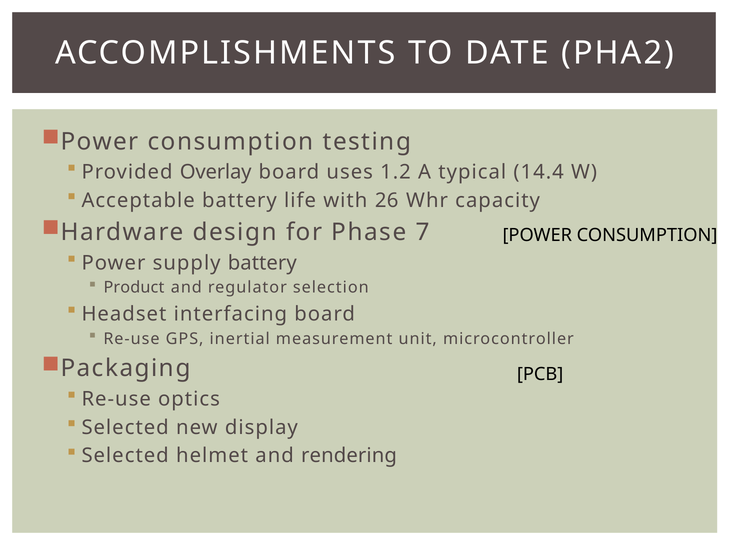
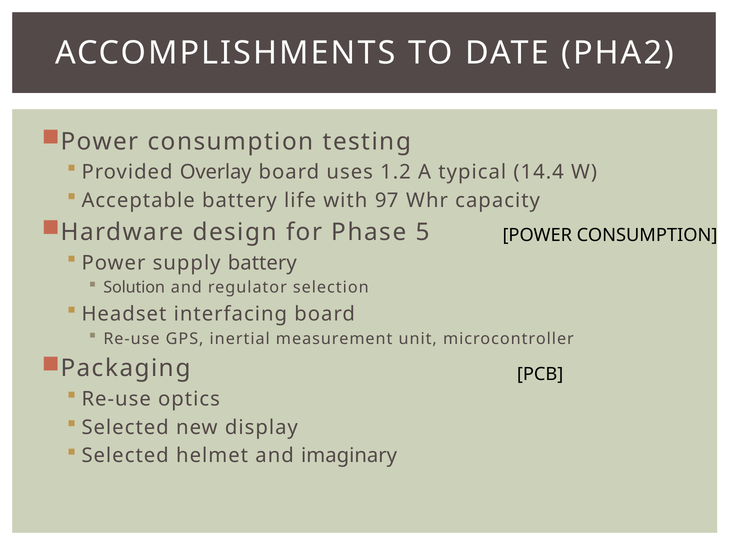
26: 26 -> 97 (387, 201)
7: 7 -> 5 (423, 233)
Product: Product -> Solution (134, 288)
rendering: rendering -> imaginary (349, 456)
